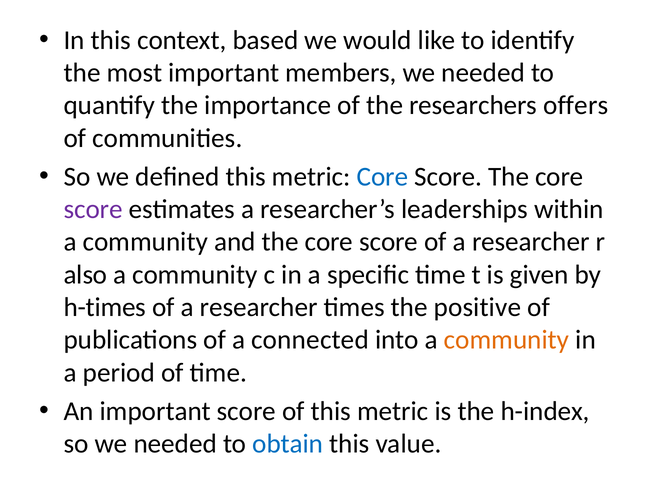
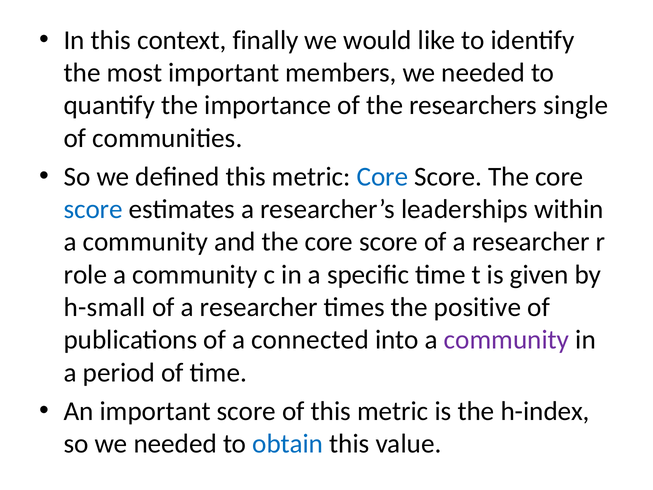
based: based -> finally (266, 40)
offers: offers -> single (576, 105)
score colour: purple -> blue (93, 209)
also: also -> role (85, 274)
h-times: h-times -> h-small (105, 307)
community colour: orange -> purple (507, 340)
